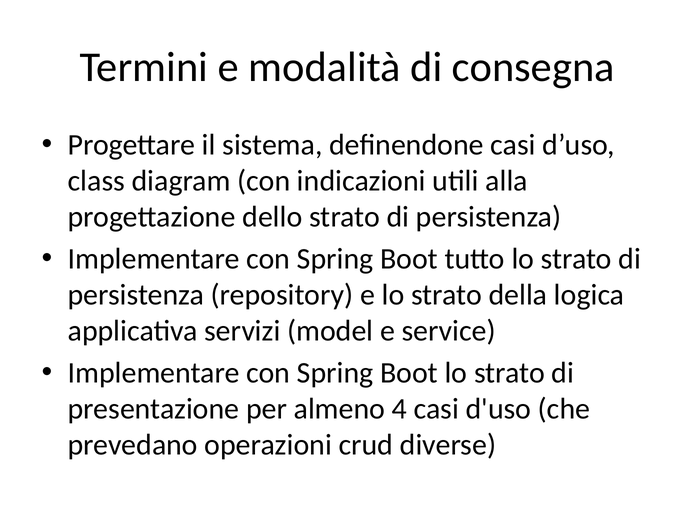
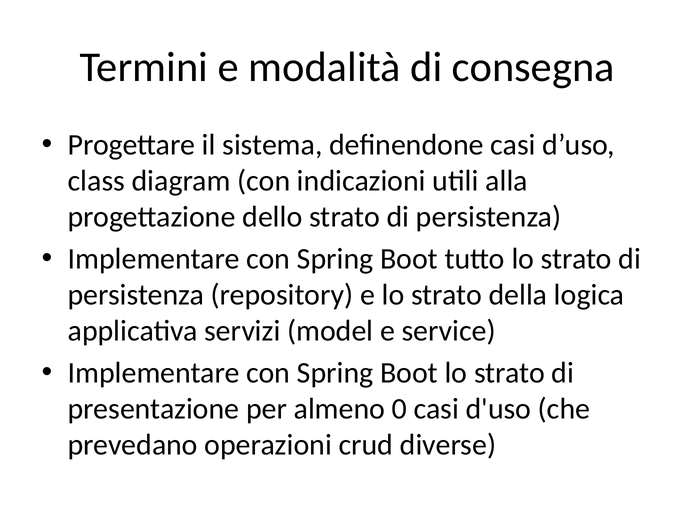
4: 4 -> 0 (399, 409)
